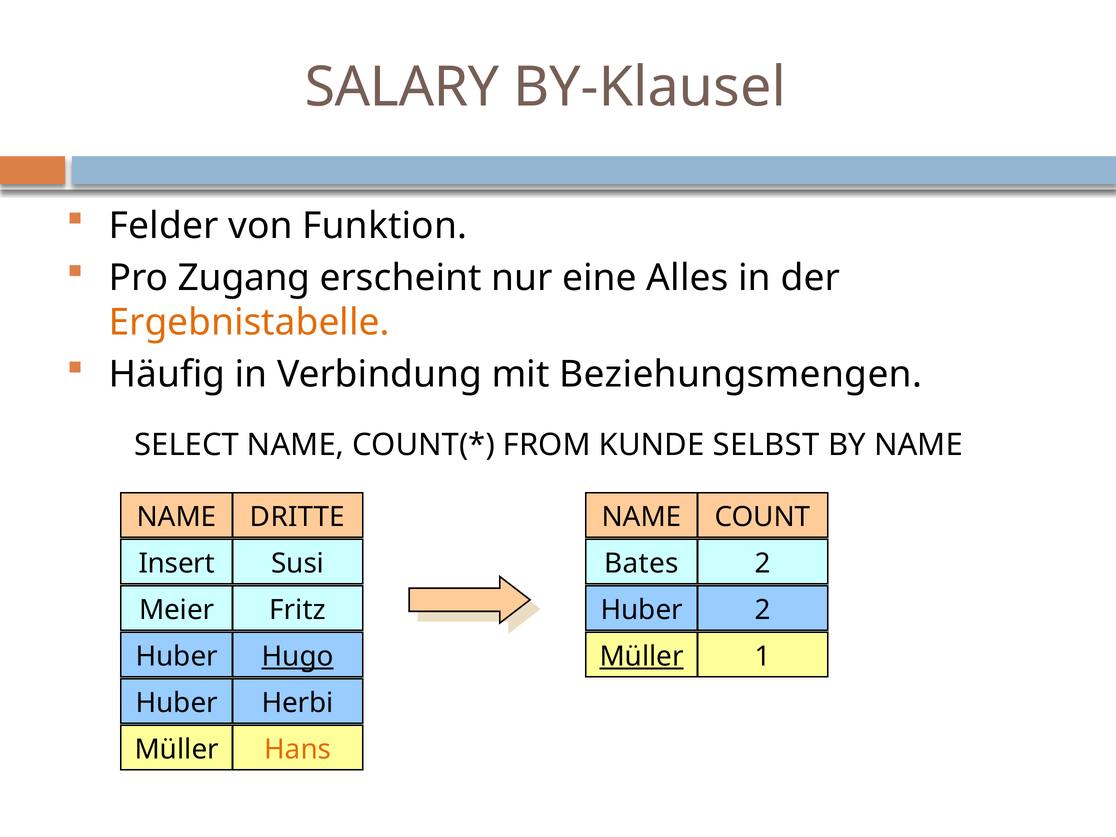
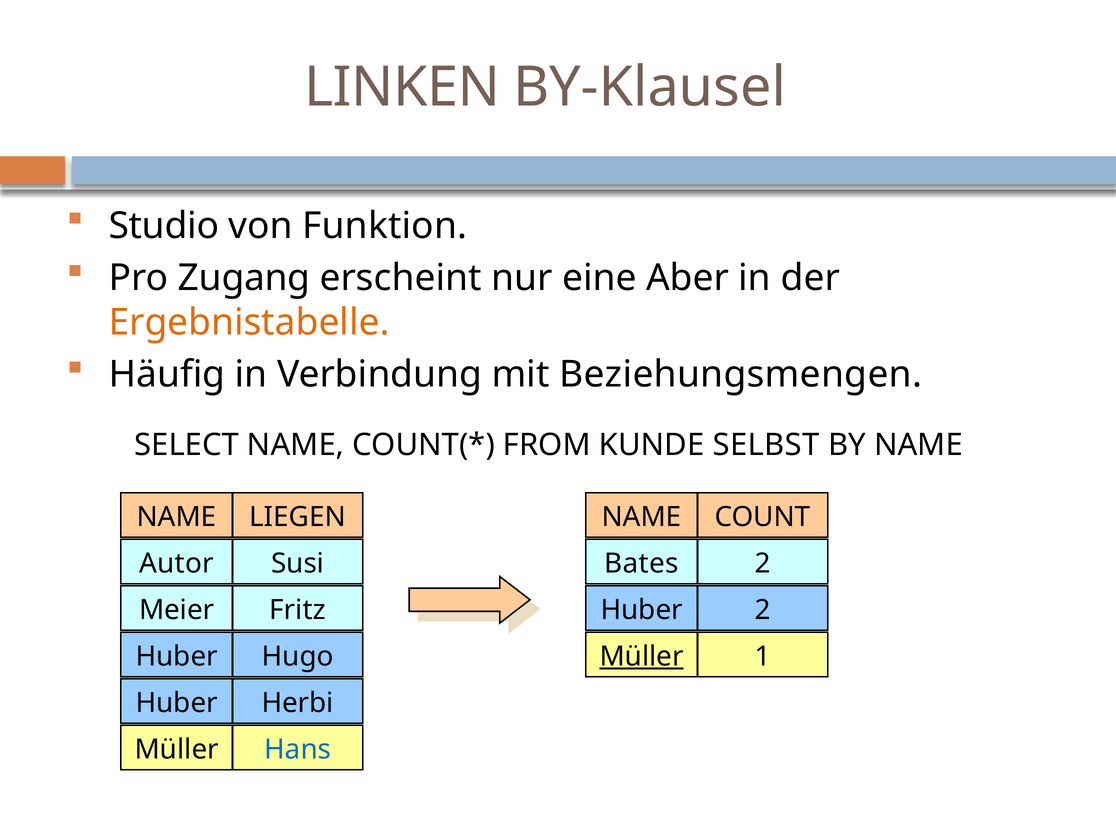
SALARY: SALARY -> LINKEN (402, 88)
Felder: Felder -> Studio (164, 226)
Alles: Alles -> Aber (688, 278)
DRITTE: DRITTE -> LIEGEN (298, 517)
Insert: Insert -> Autor (177, 564)
Hugo underline: present -> none (298, 657)
Hans colour: orange -> blue (298, 750)
